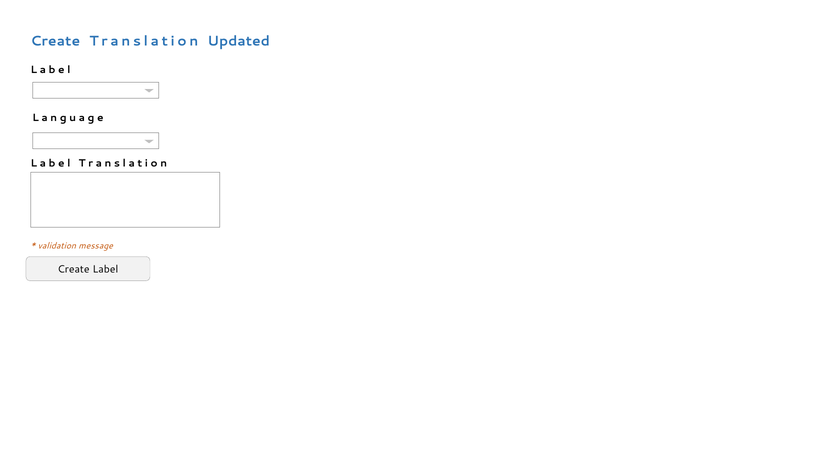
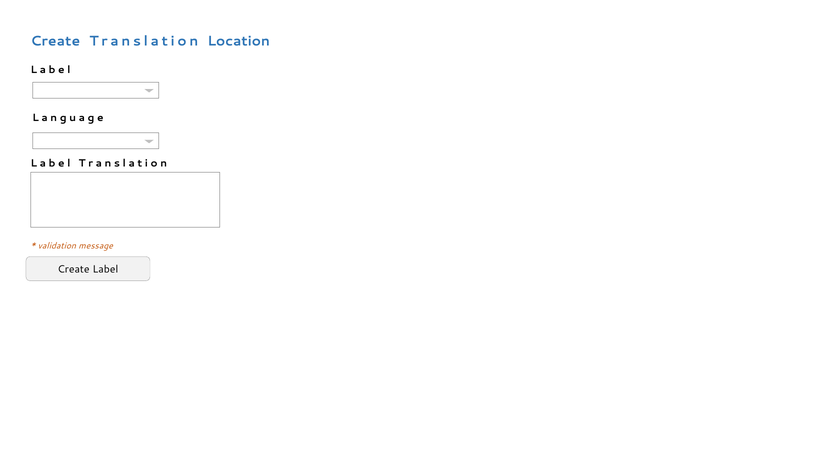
Updated: Updated -> Location (239, 41)
